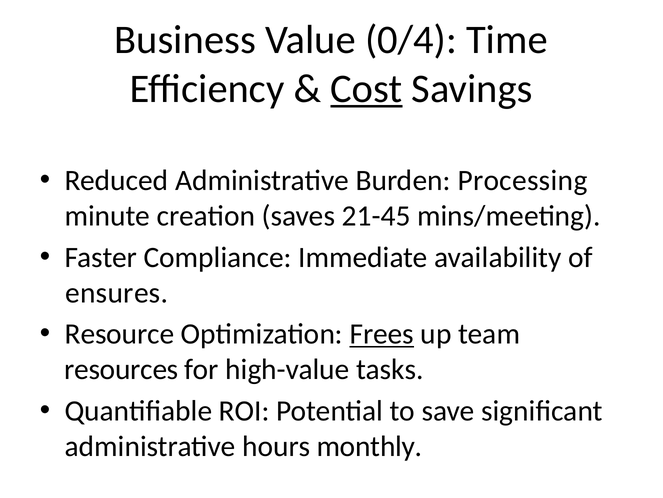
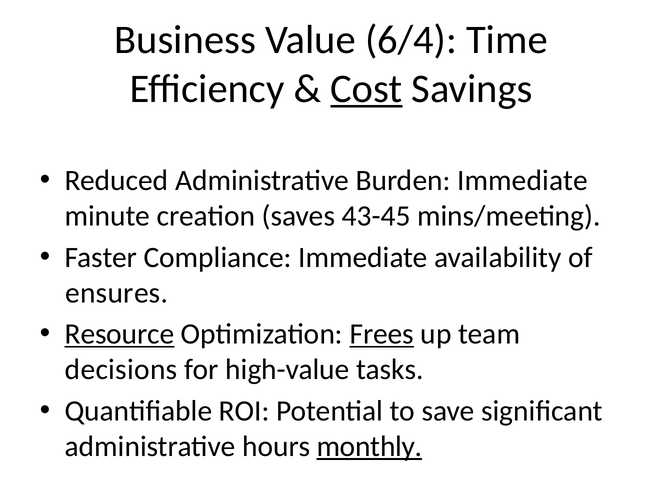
0/4: 0/4 -> 6/4 (411, 40)
Burden Processing: Processing -> Immediate (523, 180)
21-45: 21-45 -> 43-45 (376, 216)
Resource underline: none -> present (120, 334)
resources: resources -> decisions (121, 369)
monthly underline: none -> present (369, 446)
